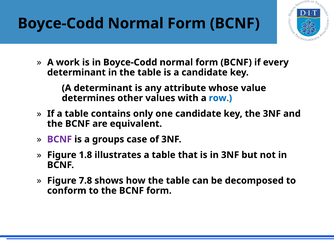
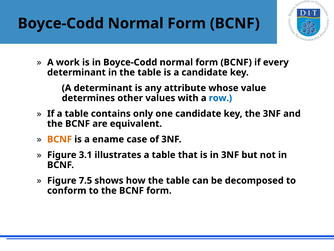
BCNF colour: purple -> orange (60, 139)
groups: groups -> ename (108, 139)
1.8: 1.8 -> 3.1 (85, 155)
7.8: 7.8 -> 7.5 (85, 180)
